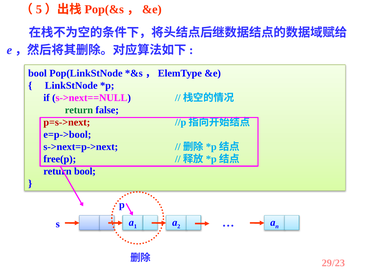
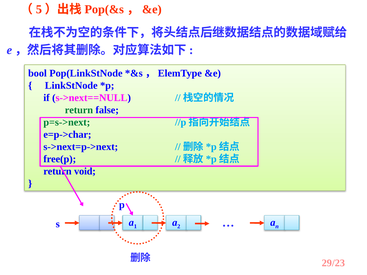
p=s->next colour: red -> green (67, 122)
e=p->bool: e=p->bool -> e=p->char (67, 135)
return bool: bool -> void (85, 171)
